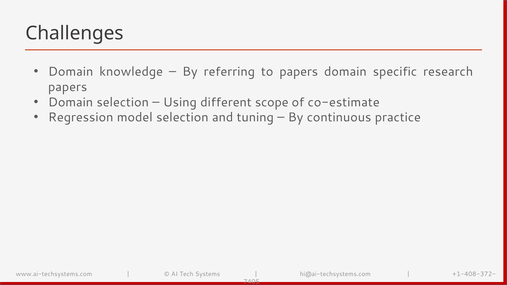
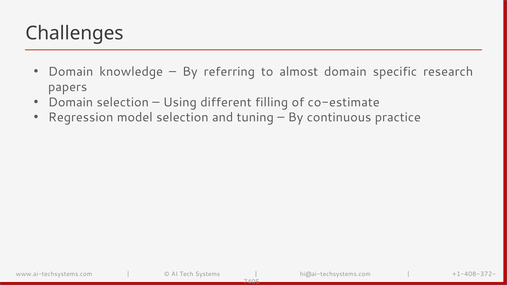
to papers: papers -> almost (299, 72)
scope: scope -> filling (272, 102)
